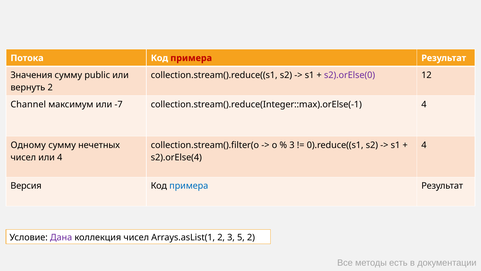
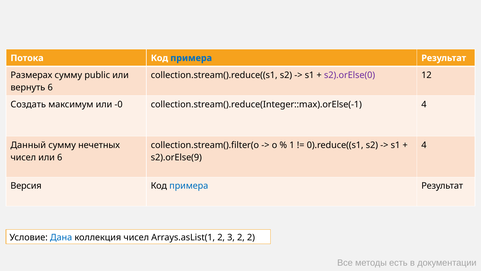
примера colour: red -> blue (191, 58)
Значения: Значения -> Размерах (31, 75)
вернуть 2: 2 -> 6 (50, 87)
Channel: Channel -> Создать (28, 104)
-7: -7 -> -0 (119, 104)
Одному: Одному -> Данный (28, 145)
3: 3 -> 1 (292, 145)
или 4: 4 -> 6 (60, 157)
s2).orElse(4: s2).orElse(4 -> s2).orElse(9 (176, 157)
Дана colour: purple -> blue (61, 237)
3 5: 5 -> 2 (241, 237)
